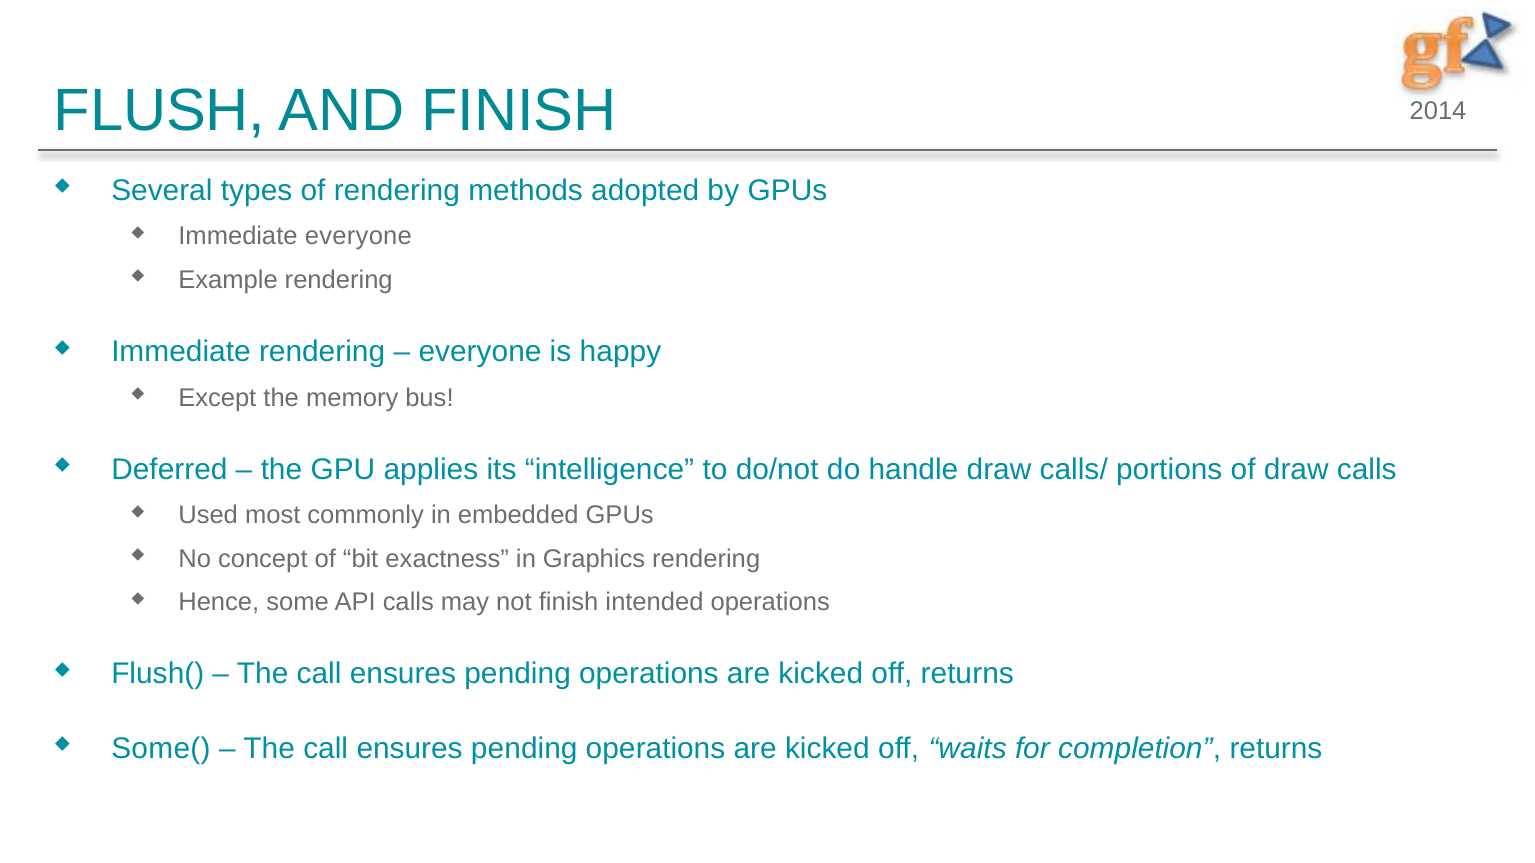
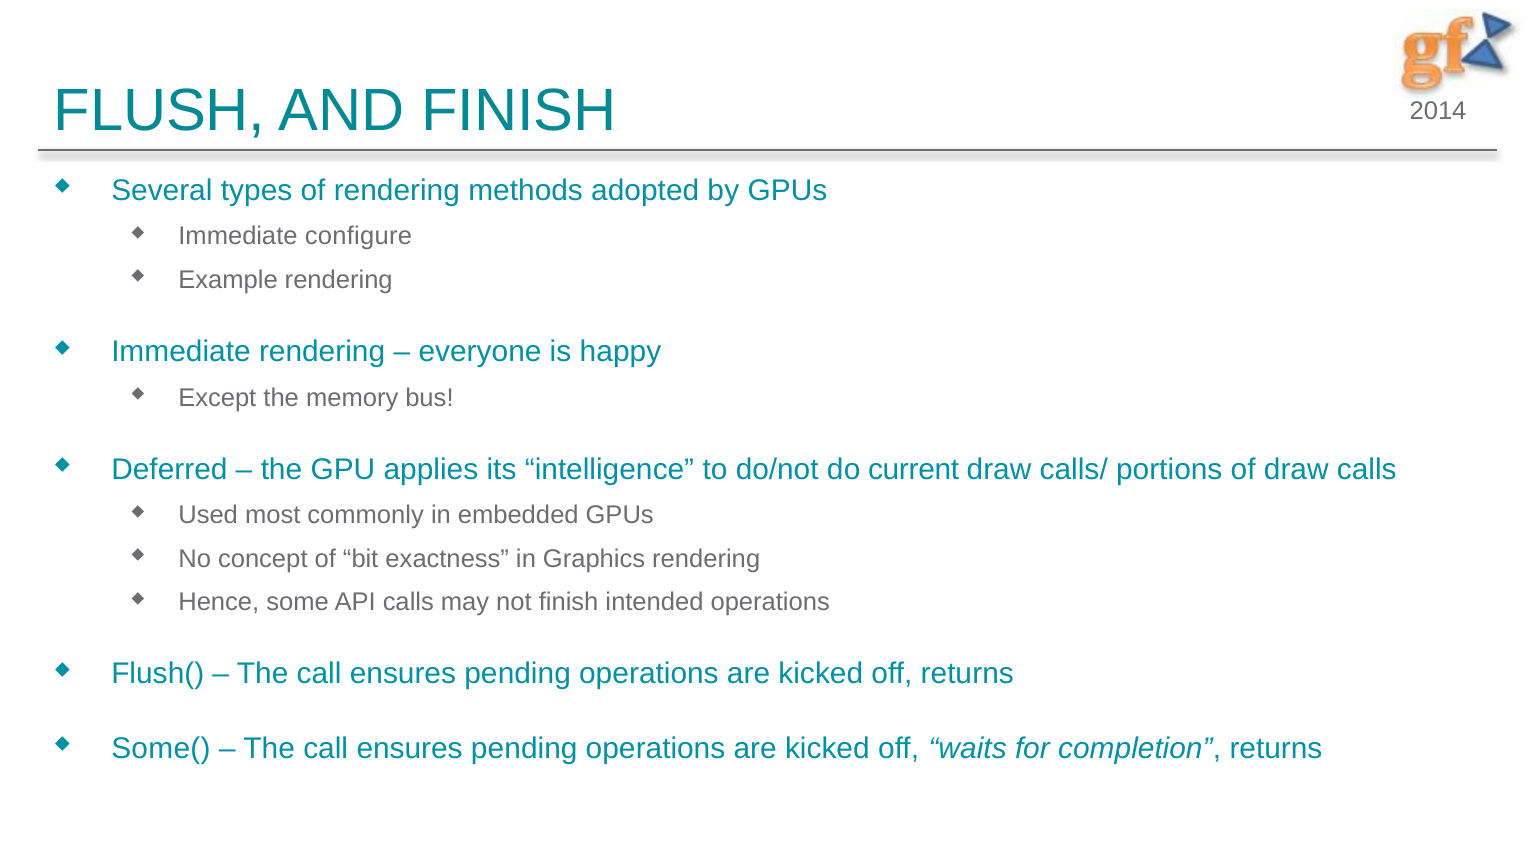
Immediate everyone: everyone -> configure (358, 237)
handle: handle -> current (914, 470)
